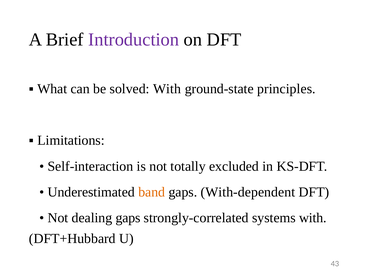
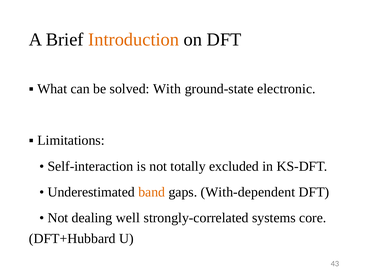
Introduction colour: purple -> orange (134, 39)
principles: principles -> electronic (286, 89)
dealing gaps: gaps -> well (128, 218)
systems with: with -> core (313, 218)
